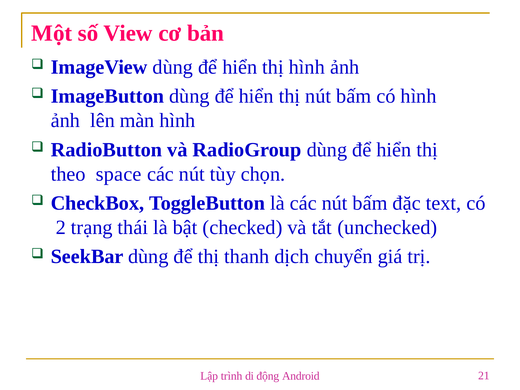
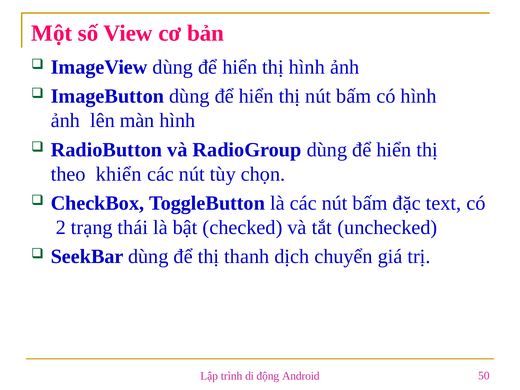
space: space -> khiển (119, 174)
21: 21 -> 50 (484, 376)
